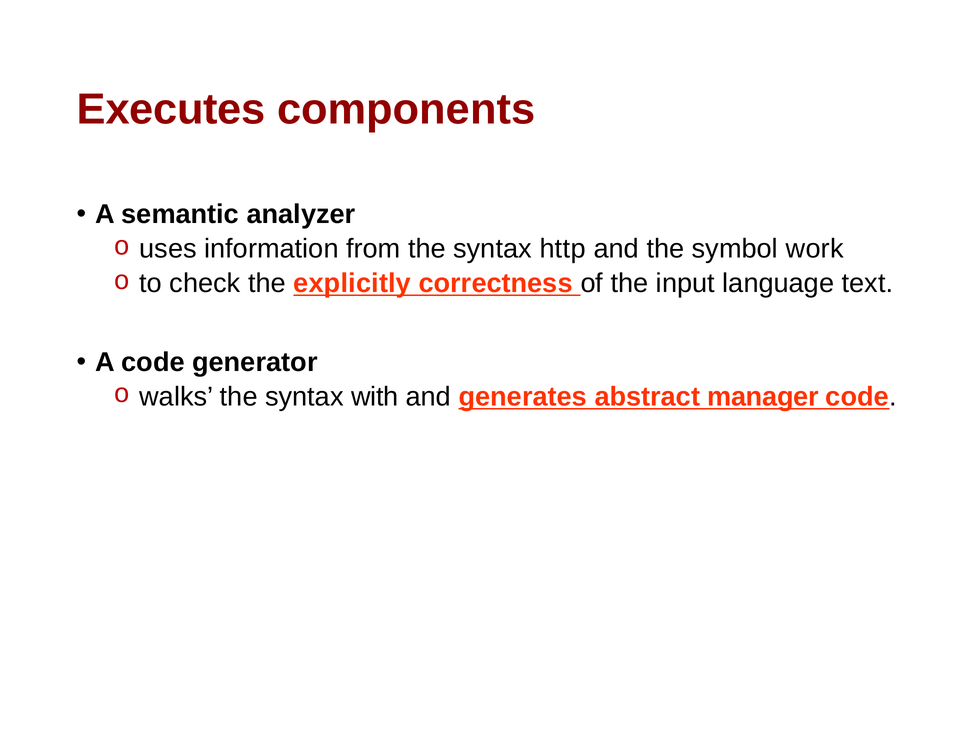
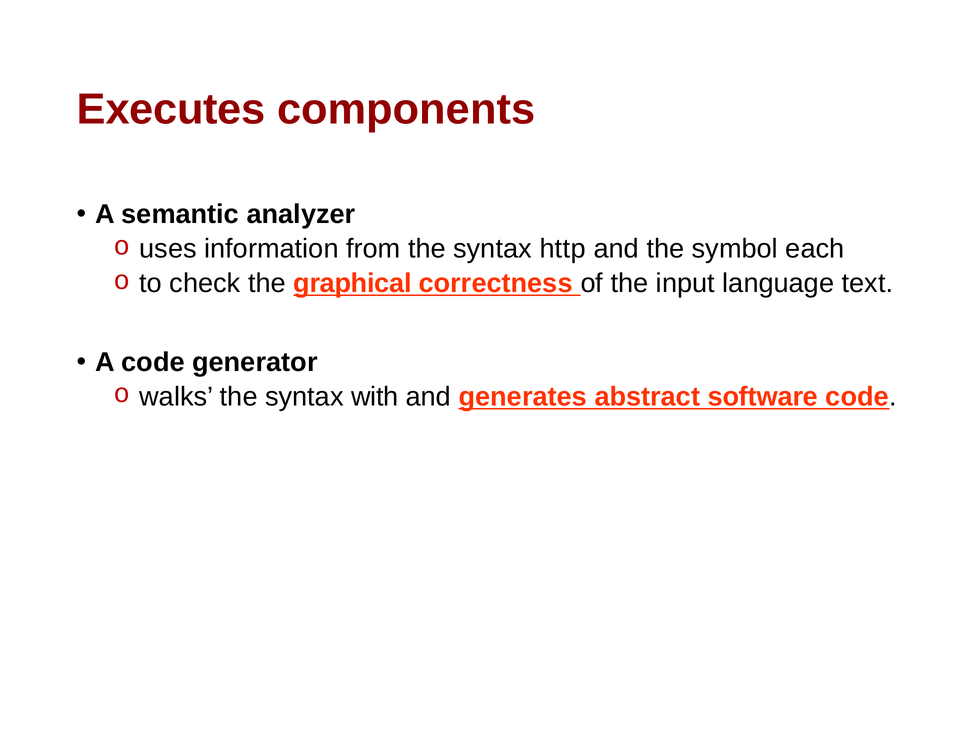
work: work -> each (815, 249)
explicitly: explicitly -> graphical (352, 283)
manager: manager -> software (763, 397)
